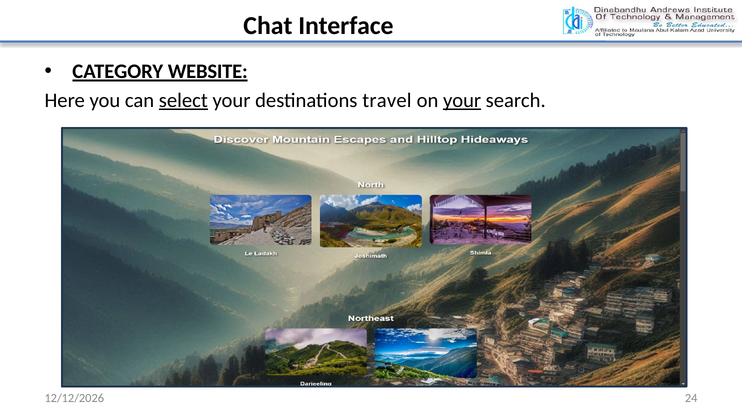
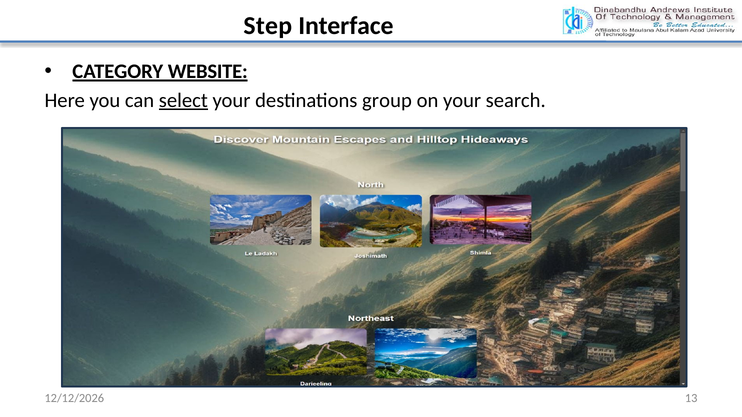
Chat: Chat -> Step (268, 26)
travel: travel -> group (387, 101)
your underline: present -> none (462, 101)
24: 24 -> 13 (691, 399)
